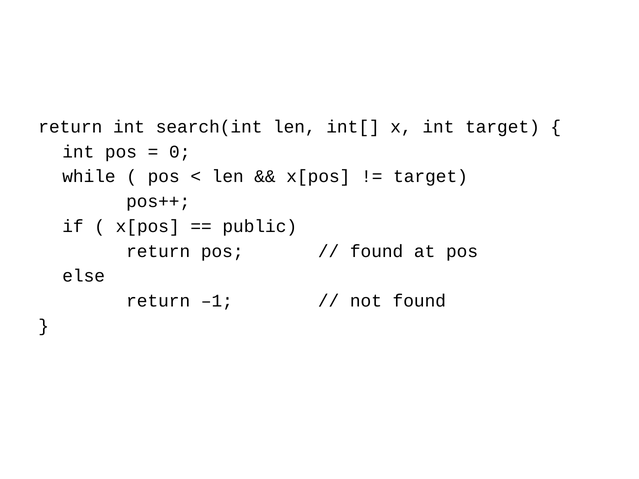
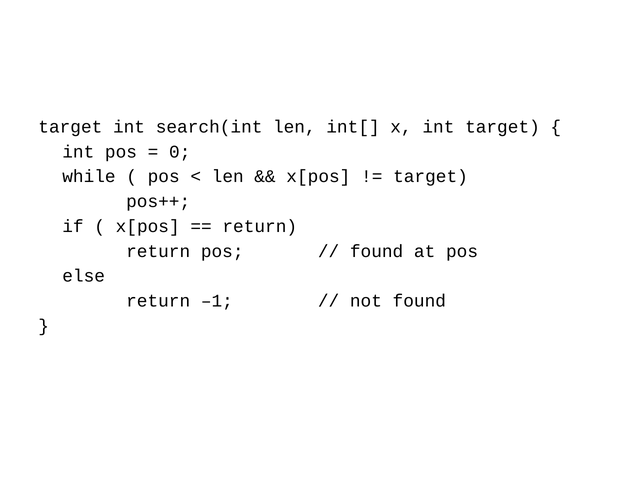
return: return -> target (70, 127)
public: public -> return (260, 226)
